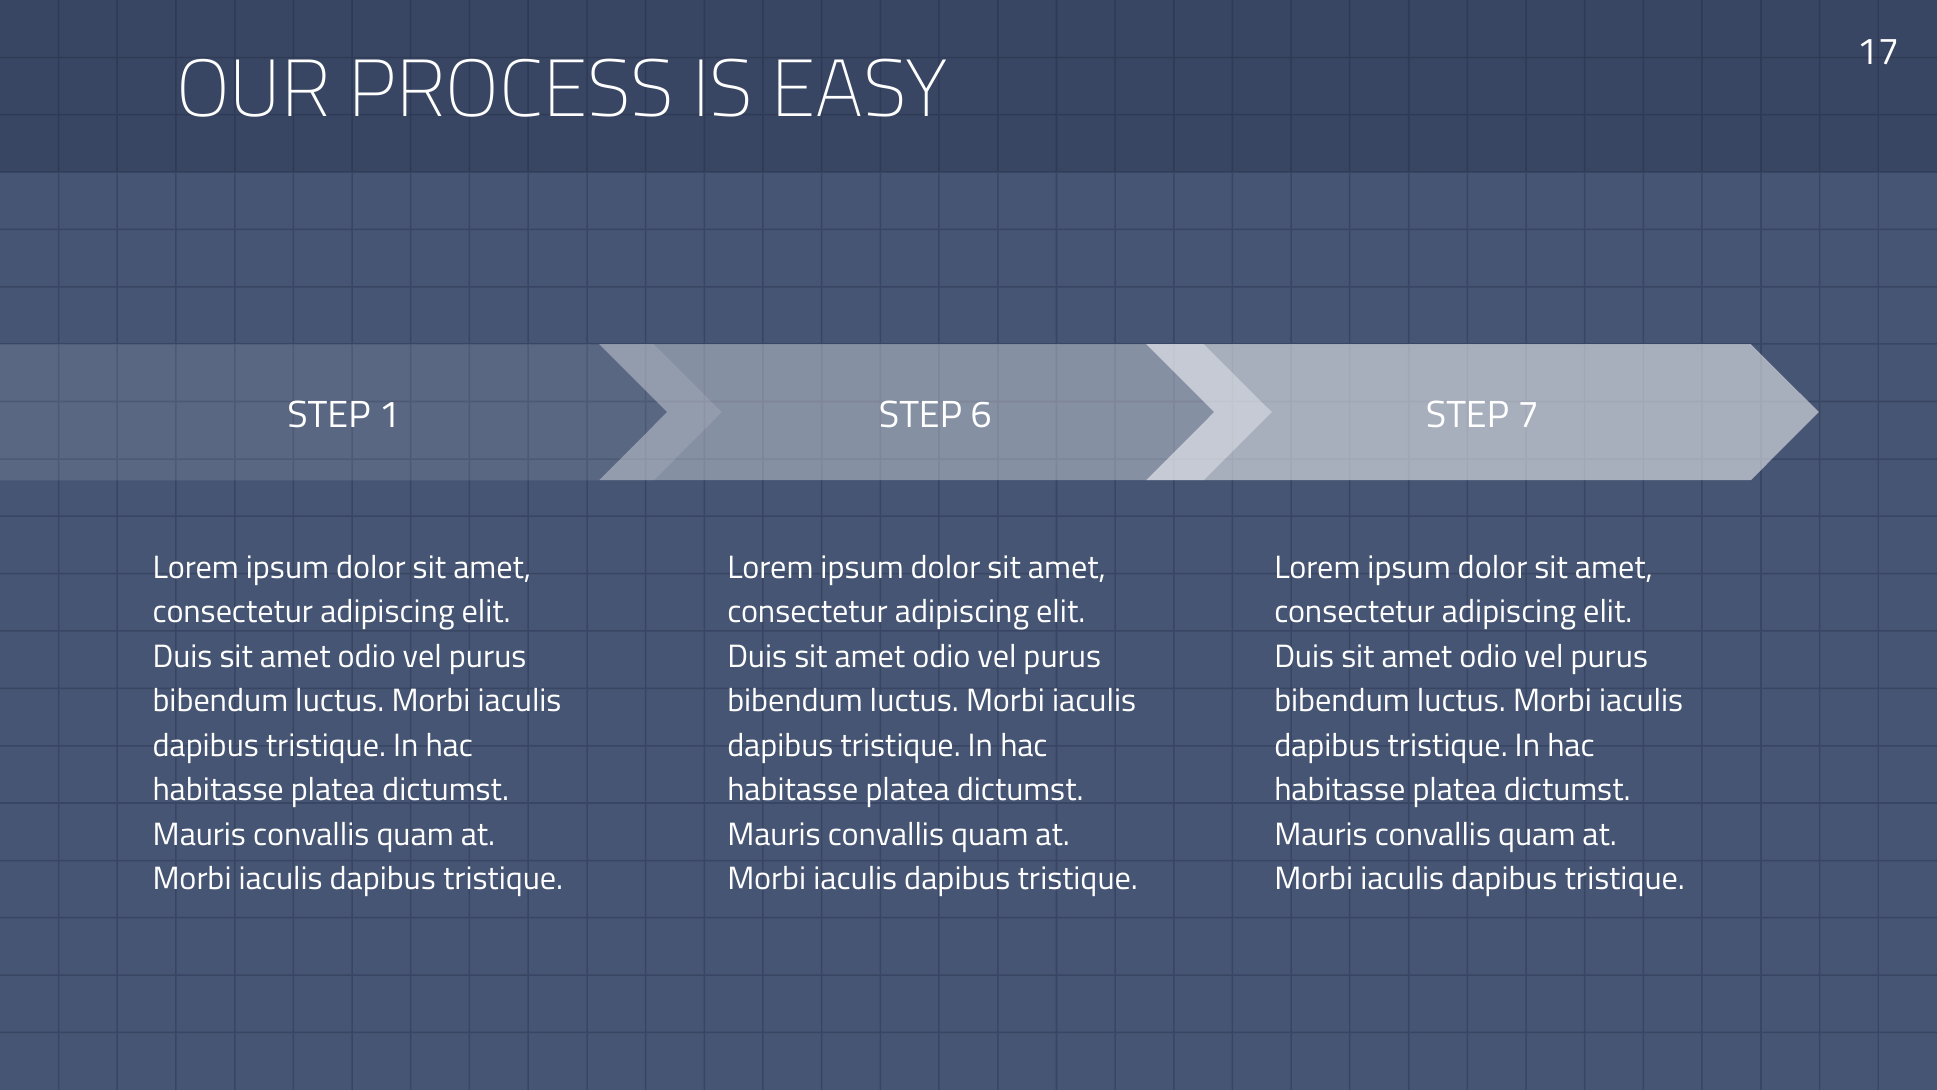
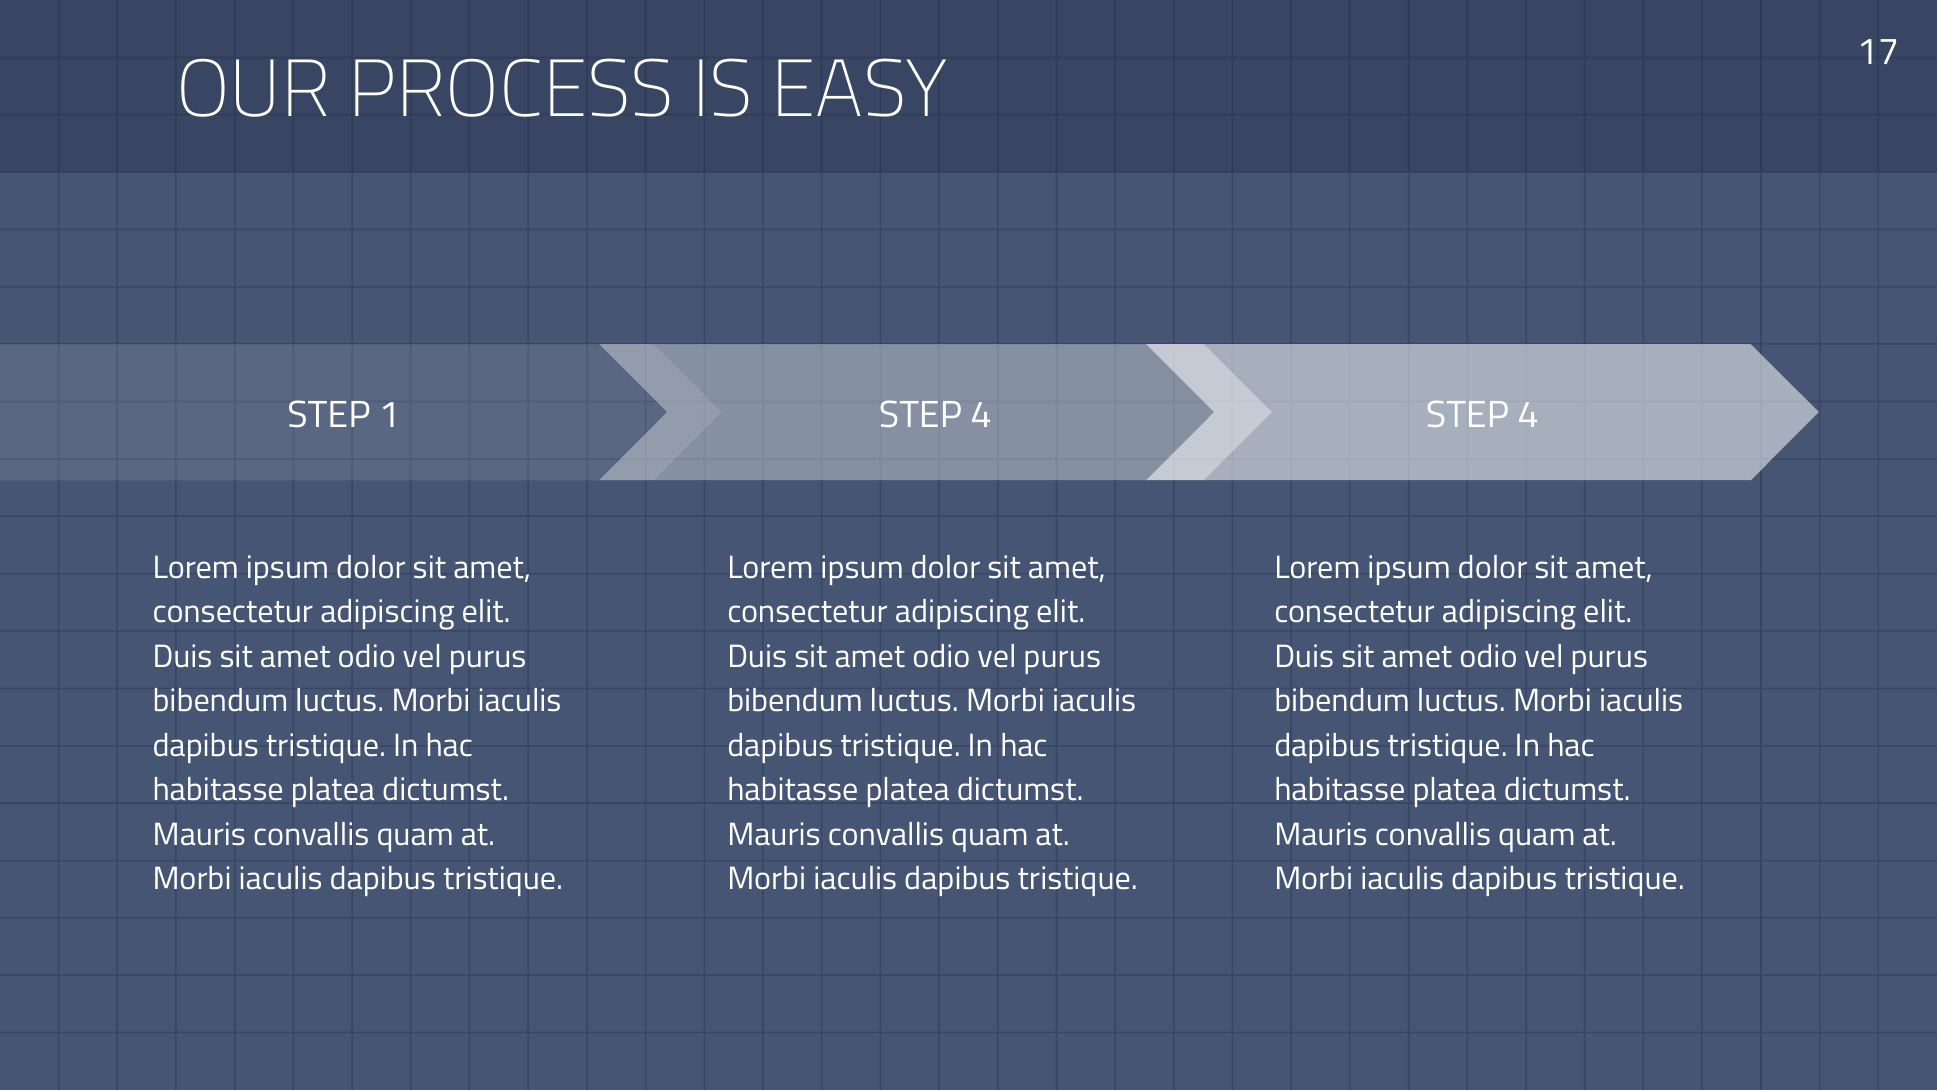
6: 6 -> 4 (981, 415)
7: 7 -> 4 (1528, 415)
